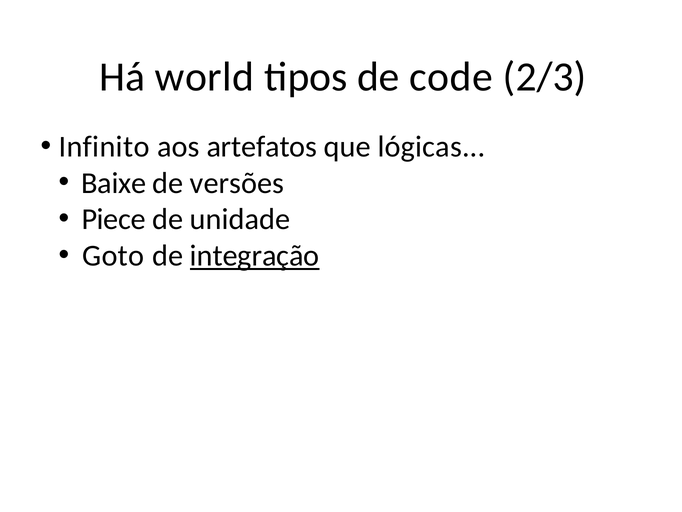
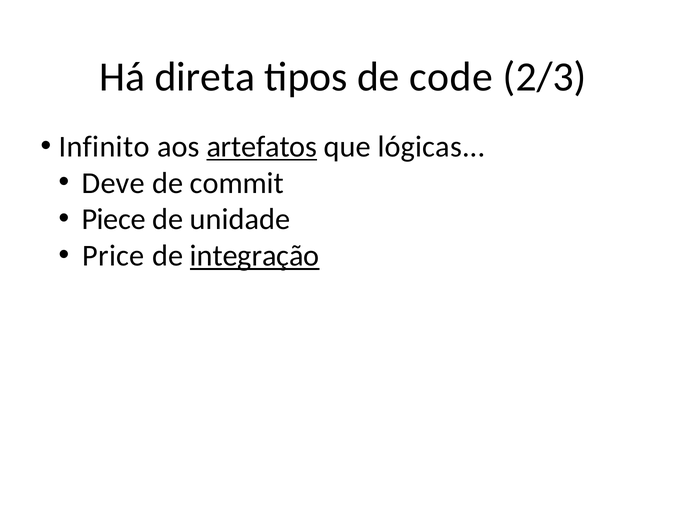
world: world -> direta (205, 77)
artefatos underline: none -> present (262, 146)
Baixe: Baixe -> Deve (113, 183)
versões: versões -> commit (237, 183)
Goto: Goto -> Price (113, 256)
